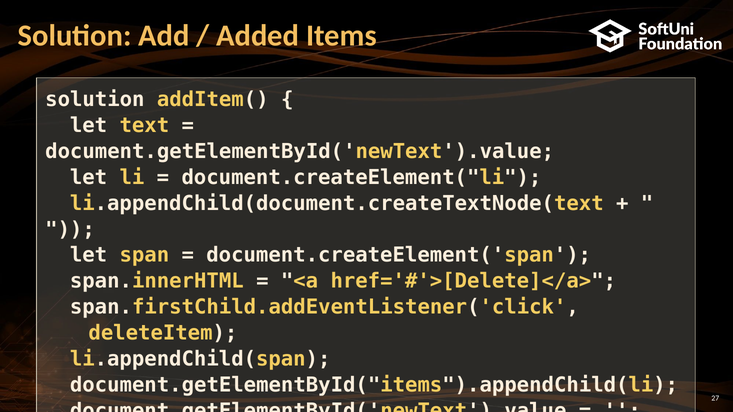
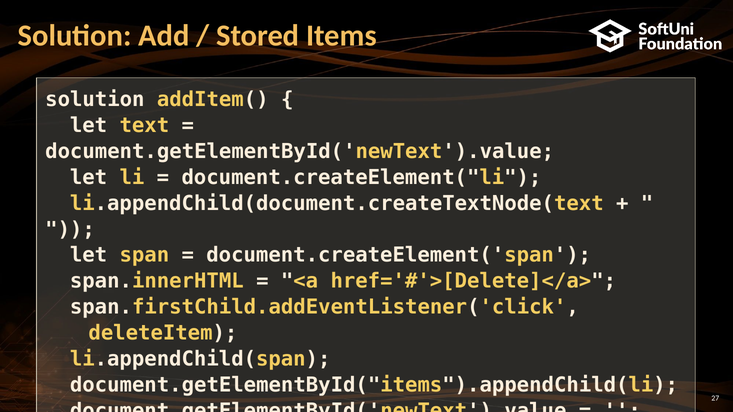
Added: Added -> Stored (258, 36)
